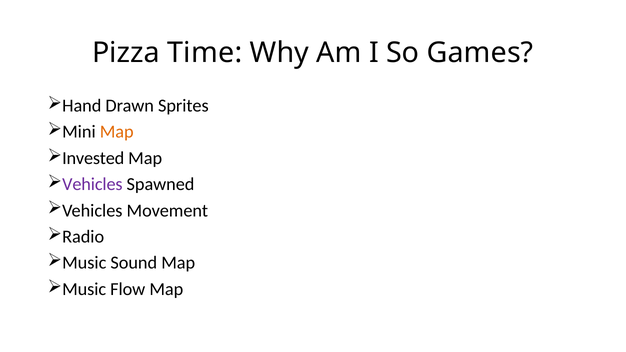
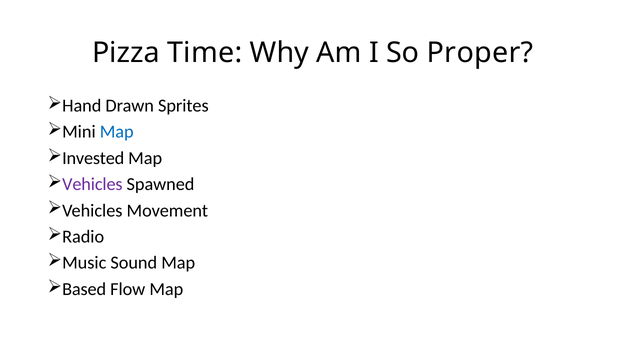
Games: Games -> Proper (480, 53)
Map colour: orange -> blue (117, 132)
Music: Music -> Based (84, 289)
